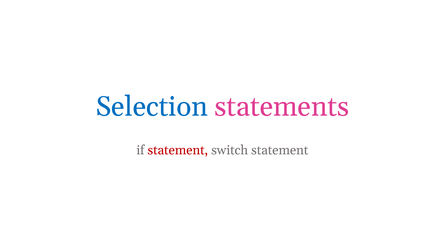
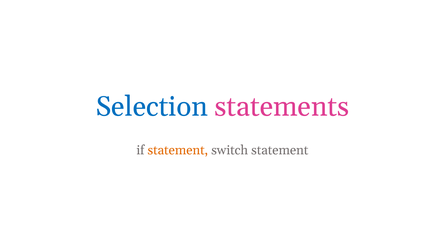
statement colour: red -> orange (178, 151)
